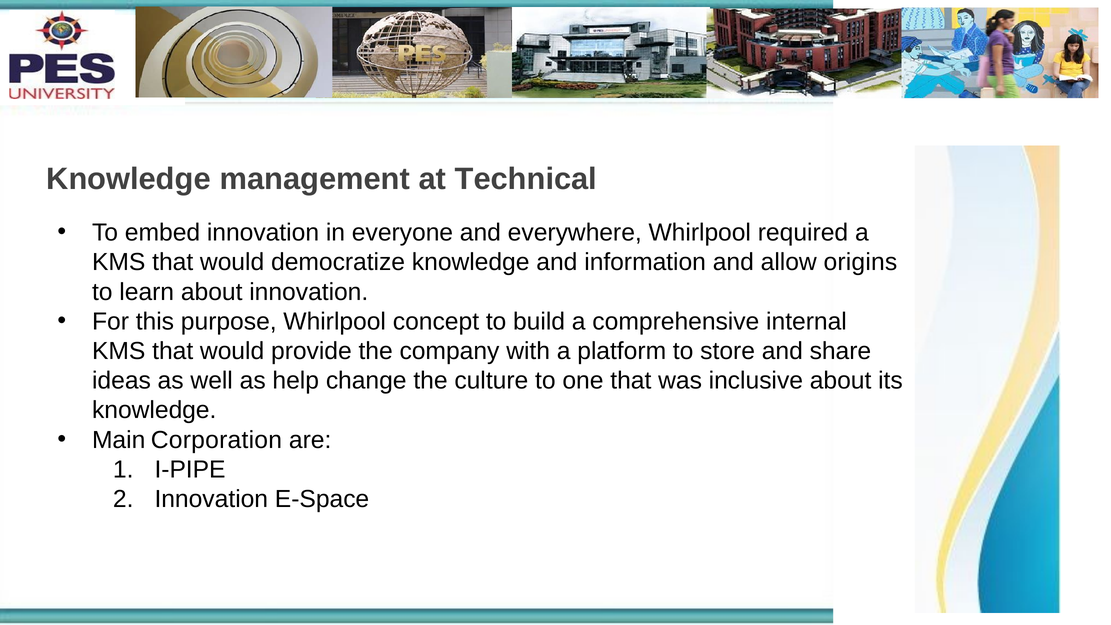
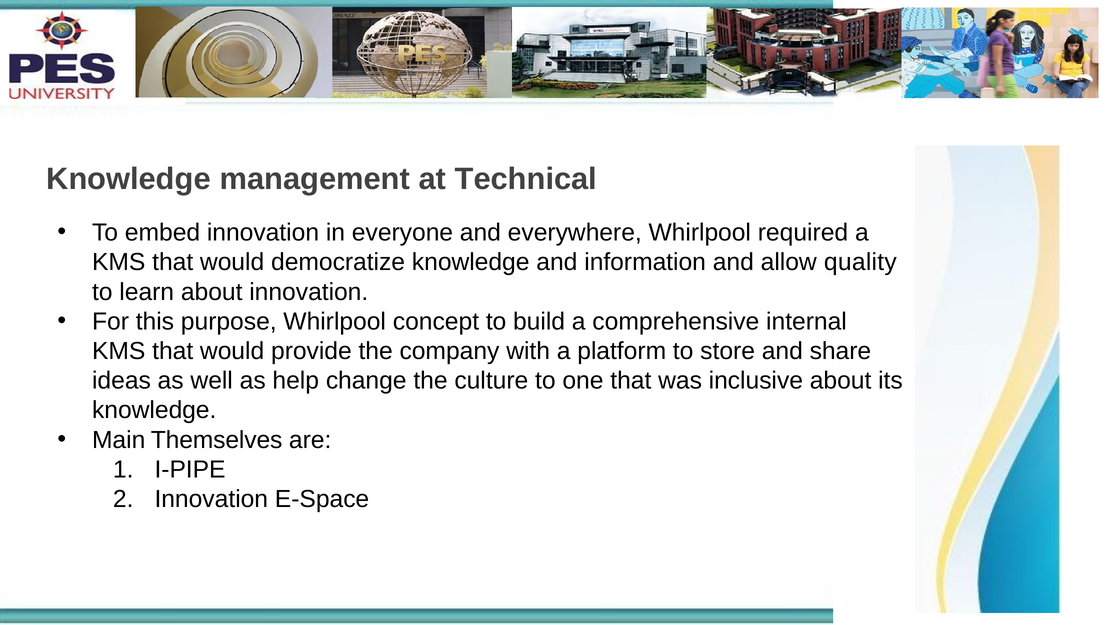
origins: origins -> quality (860, 262)
Corporation: Corporation -> Themselves (217, 440)
